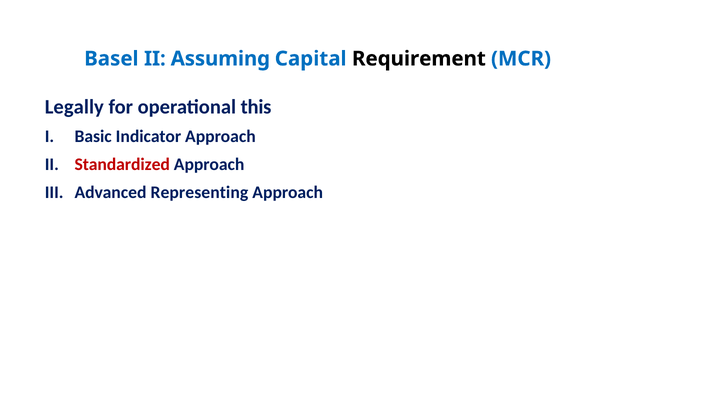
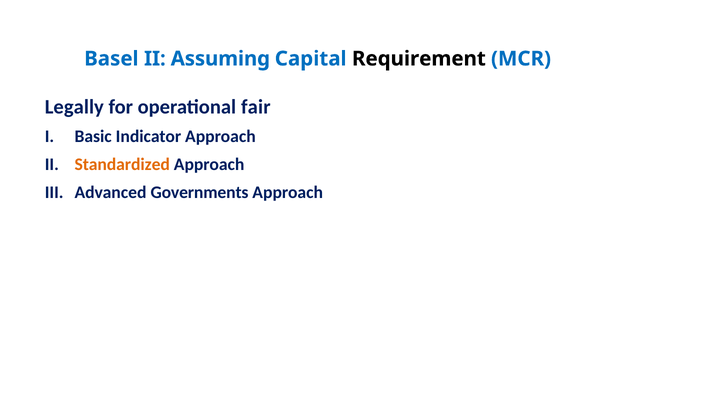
this: this -> fair (256, 107)
Standardized colour: red -> orange (122, 164)
Representing: Representing -> Governments (200, 192)
